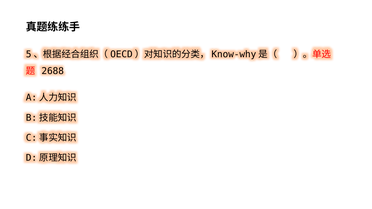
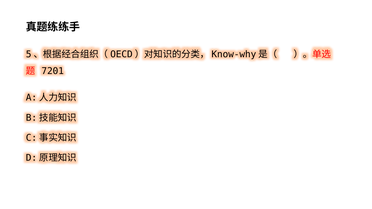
2688: 2688 -> 7201 (53, 71)
